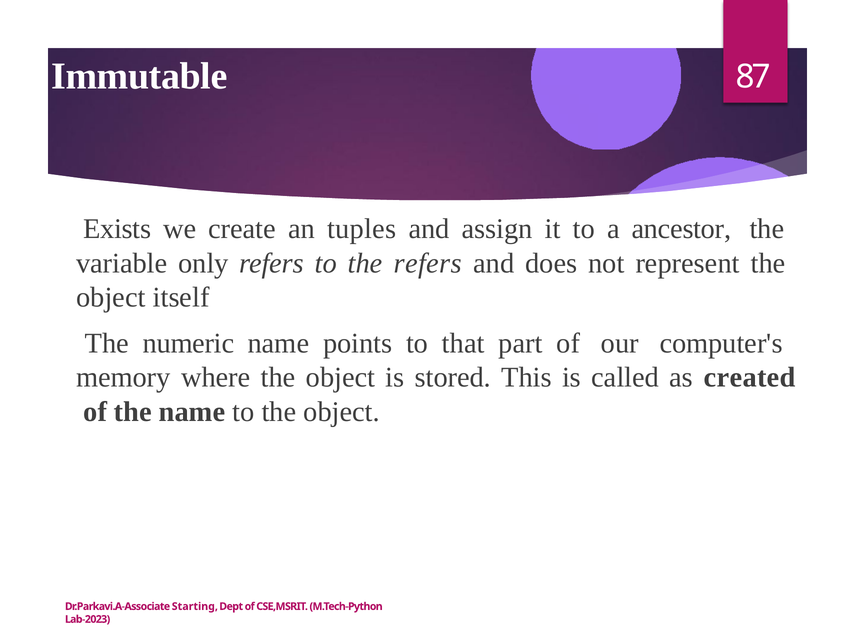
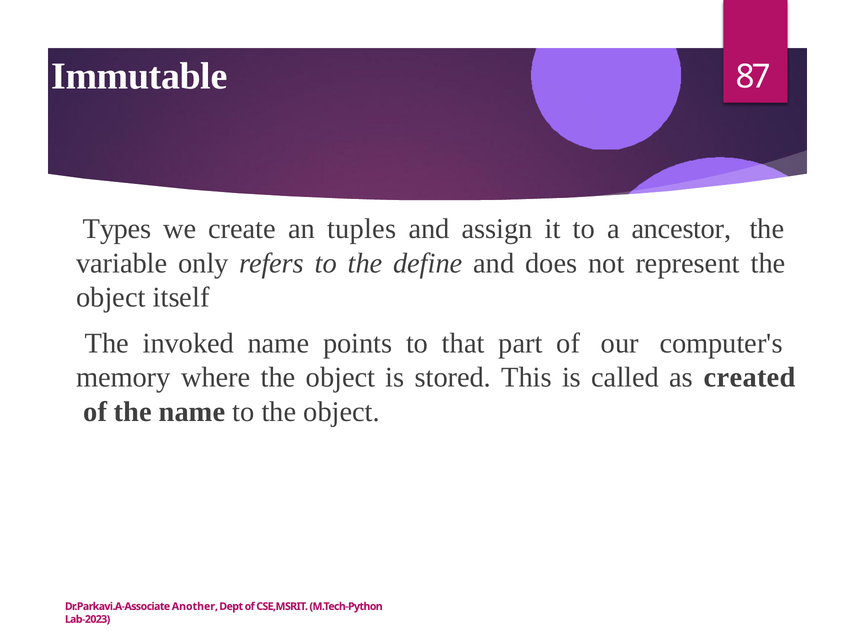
Exists: Exists -> Types (117, 229)
the refers: refers -> define (428, 263)
numeric: numeric -> invoked (188, 343)
Starting: Starting -> Another (195, 606)
